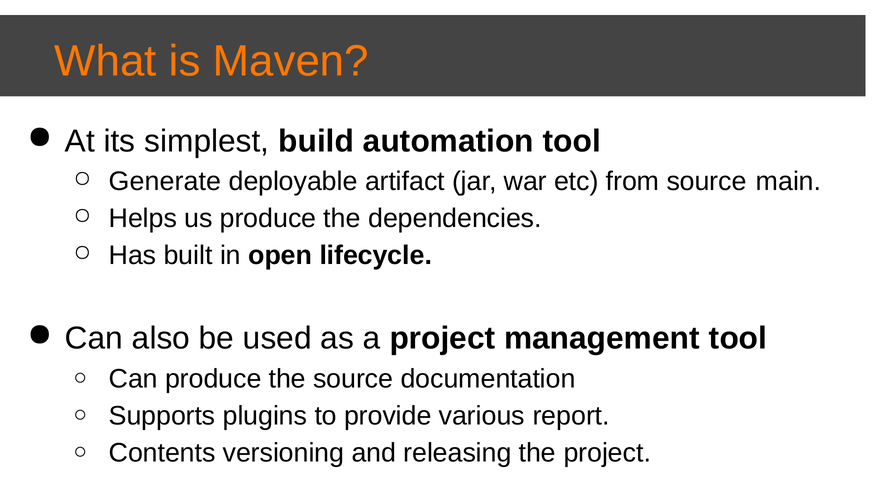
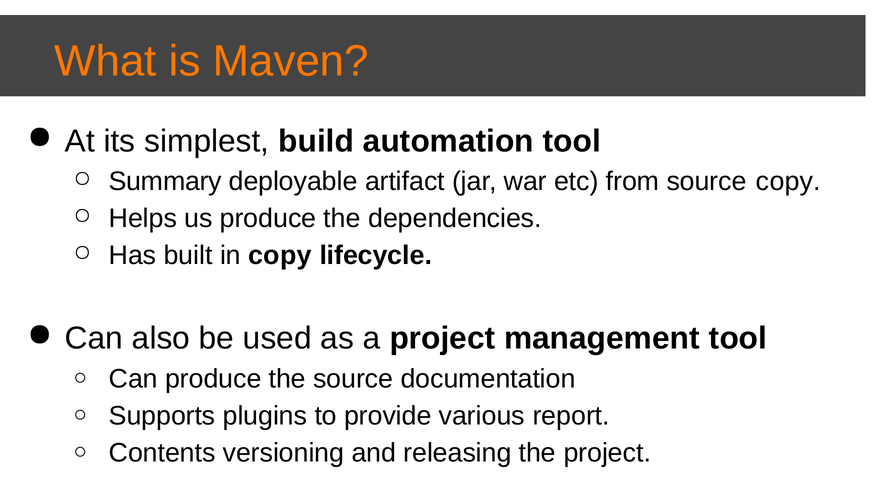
Generate: Generate -> Summary (165, 182)
source main: main -> copy (788, 182)
in open: open -> copy (280, 256)
